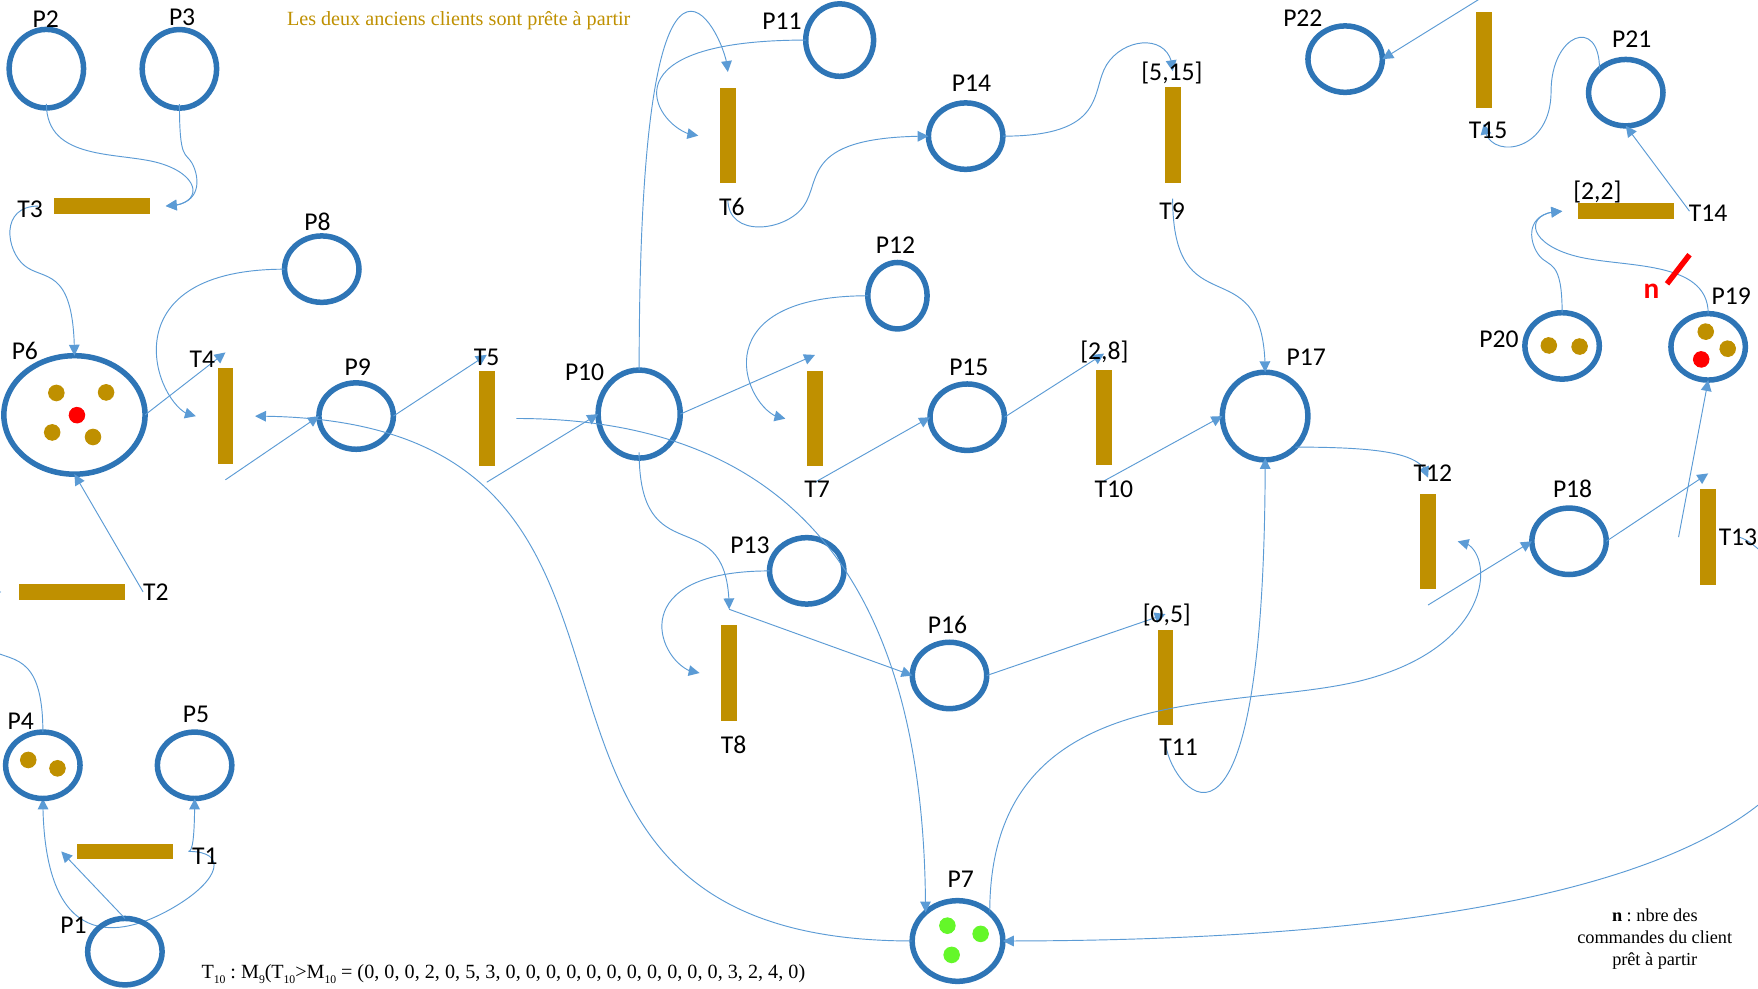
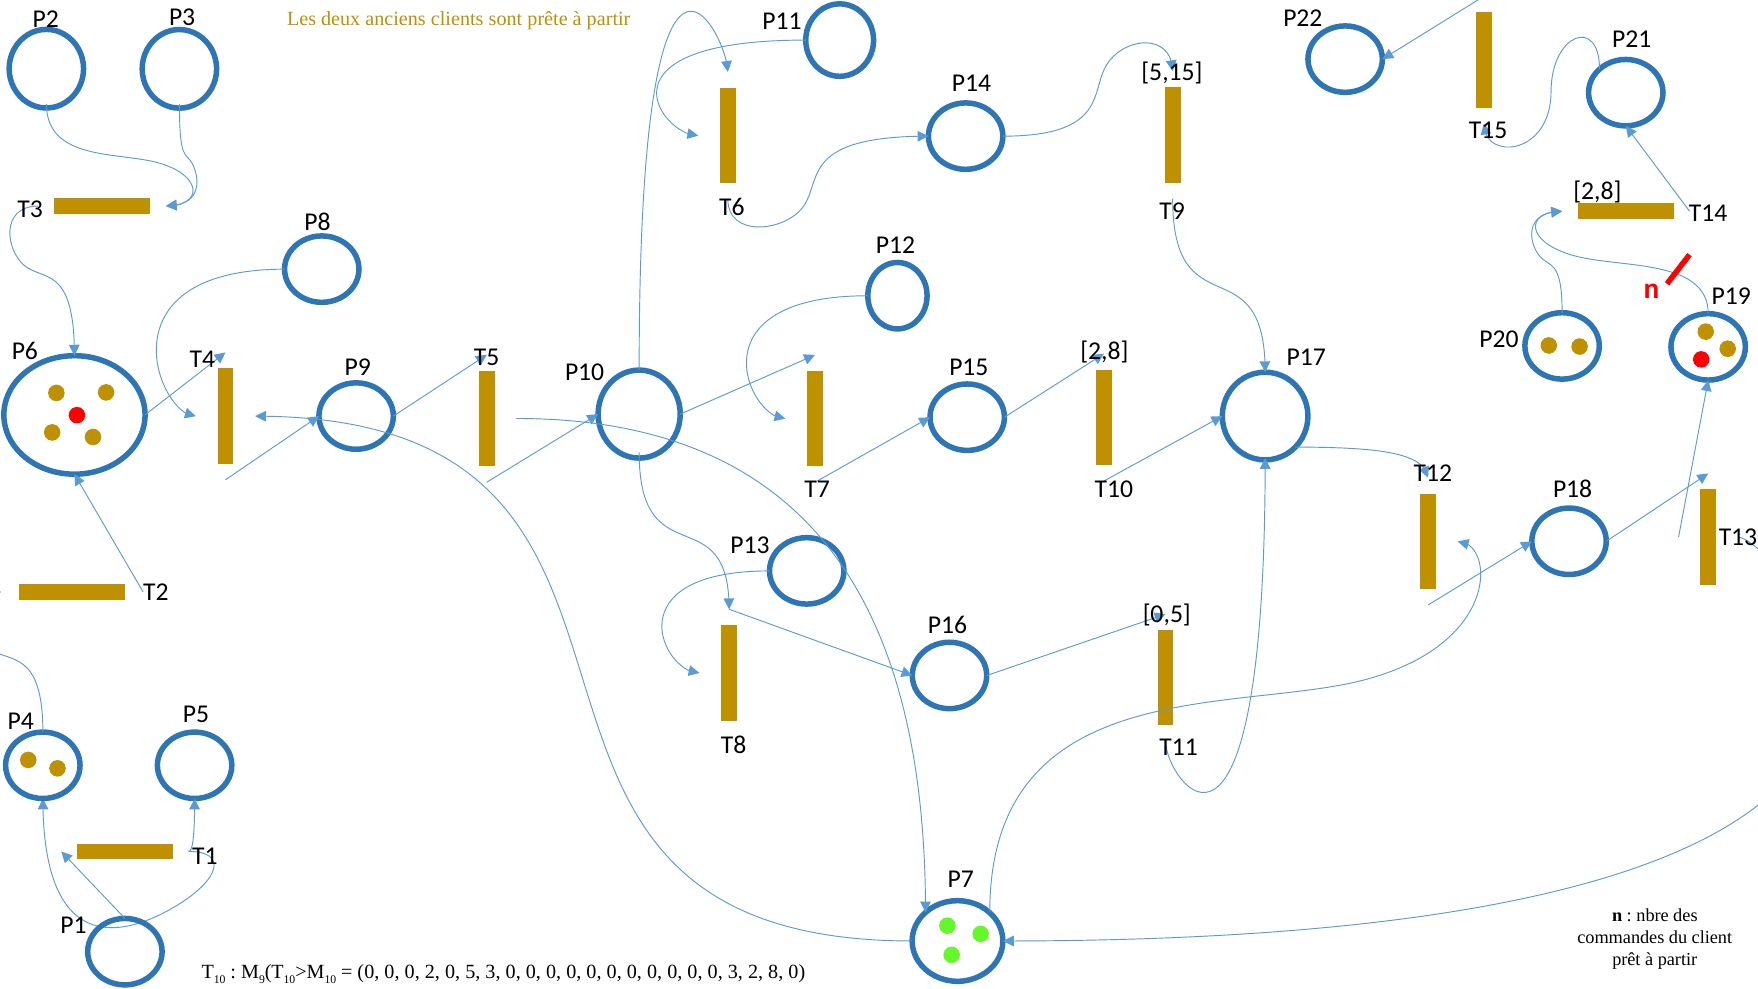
2,2: 2,2 -> 2,8 (1597, 191)
4: 4 -> 8 (776, 972)
